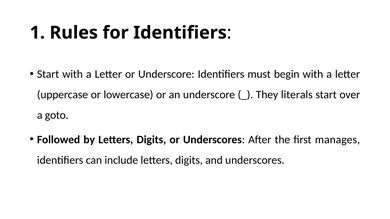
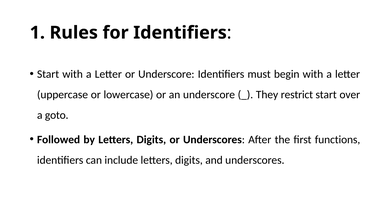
literals: literals -> restrict (297, 95)
manages: manages -> functions (338, 140)
